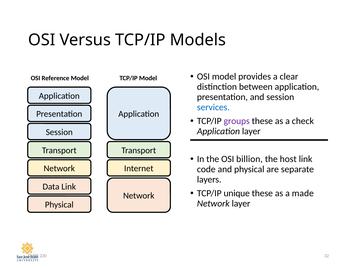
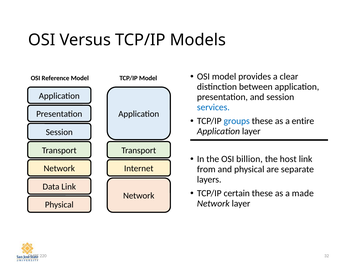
groups colour: purple -> blue (237, 121)
check: check -> entire (303, 121)
code: code -> from (206, 169)
unique: unique -> certain (237, 193)
